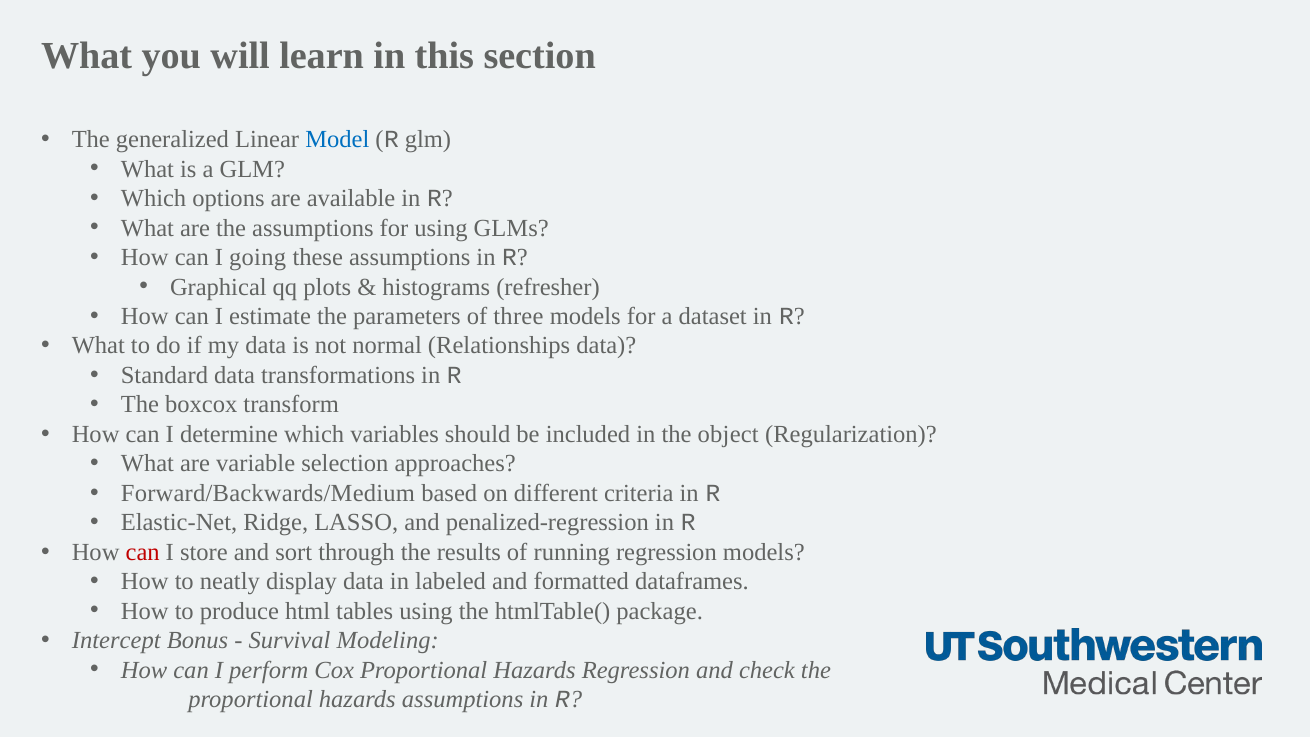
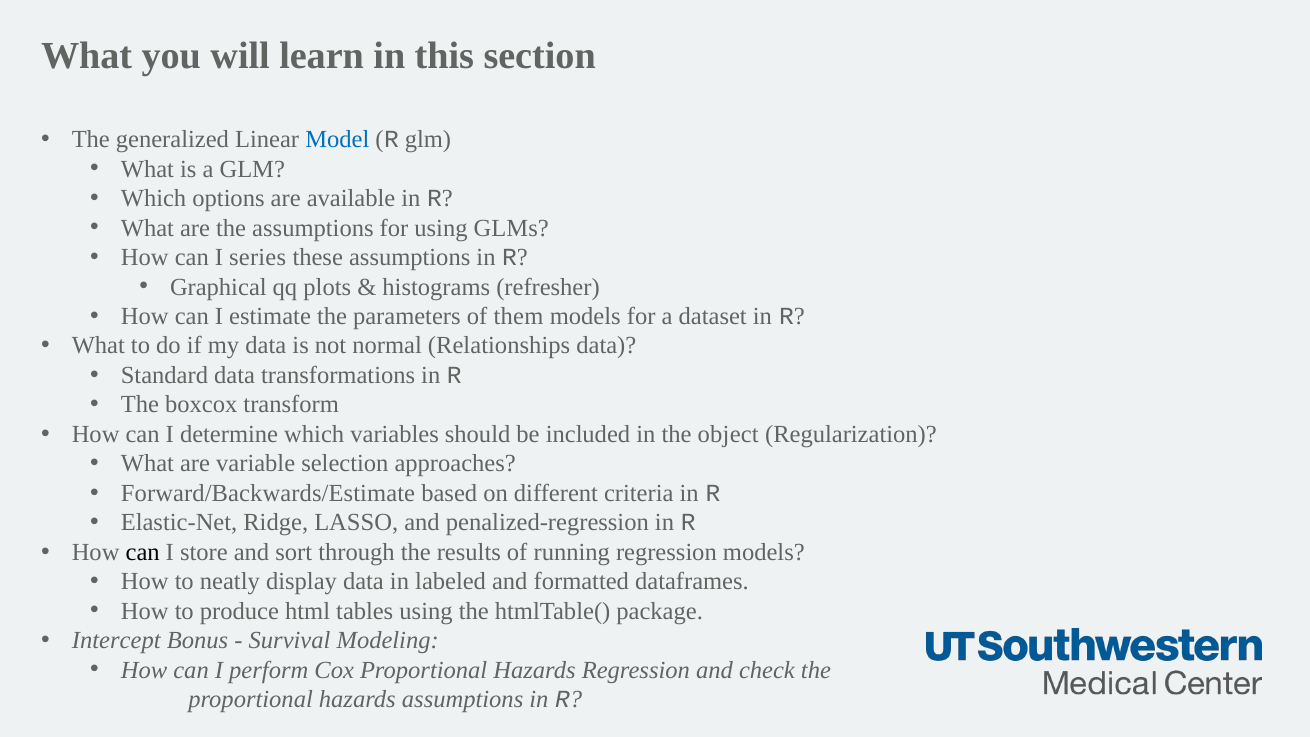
going: going -> series (258, 257)
three: three -> them (518, 316)
Forward/Backwards/Medium: Forward/Backwards/Medium -> Forward/Backwards/Estimate (268, 493)
can colour: red -> black (143, 552)
